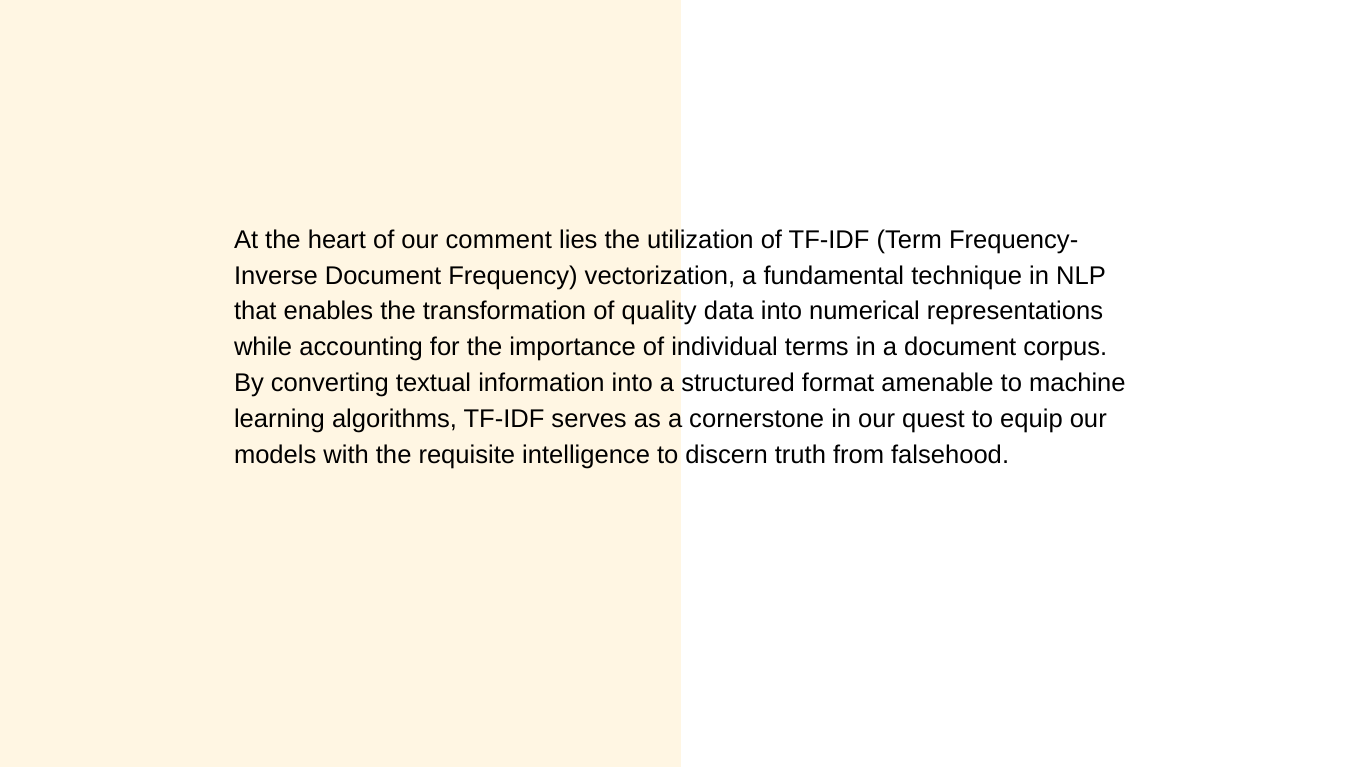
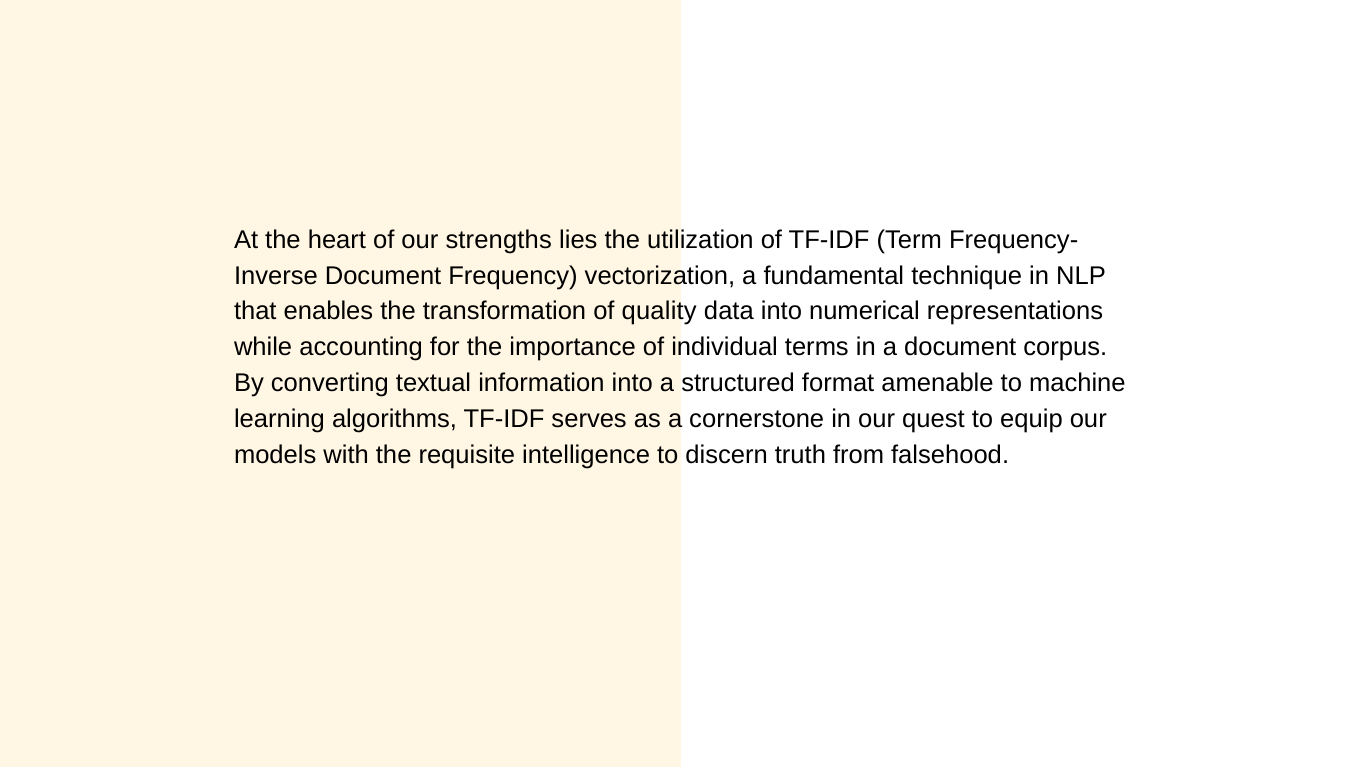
comment: comment -> strengths (499, 240)
